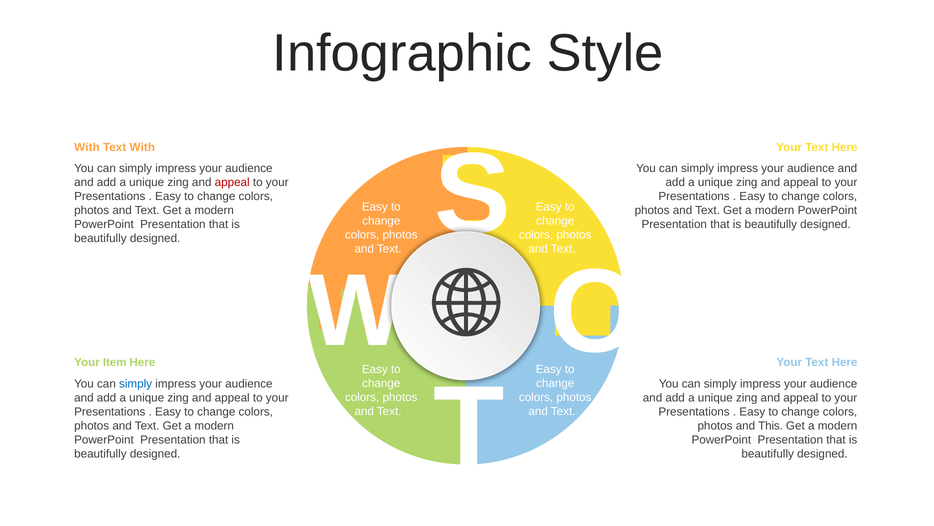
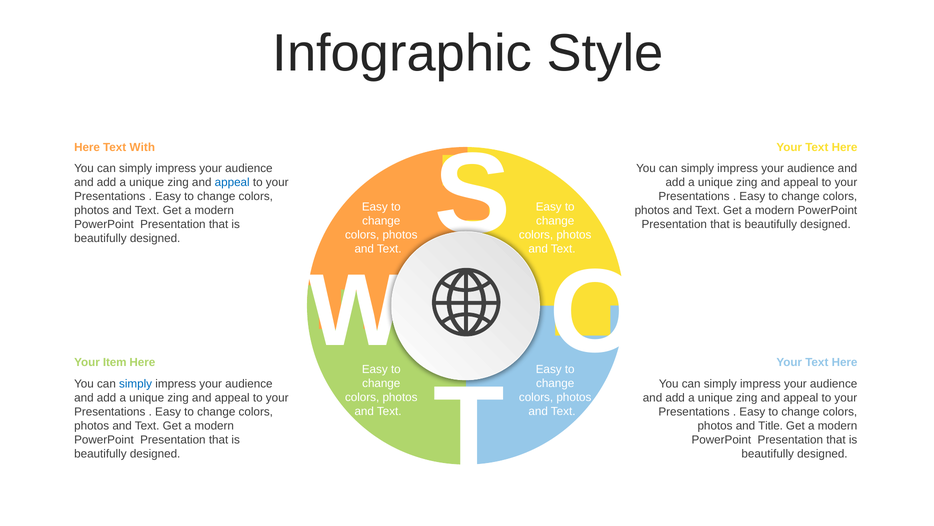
With: With -> Here (87, 147)
appeal colour: red -> blue (232, 182)
This: This -> Title (771, 425)
